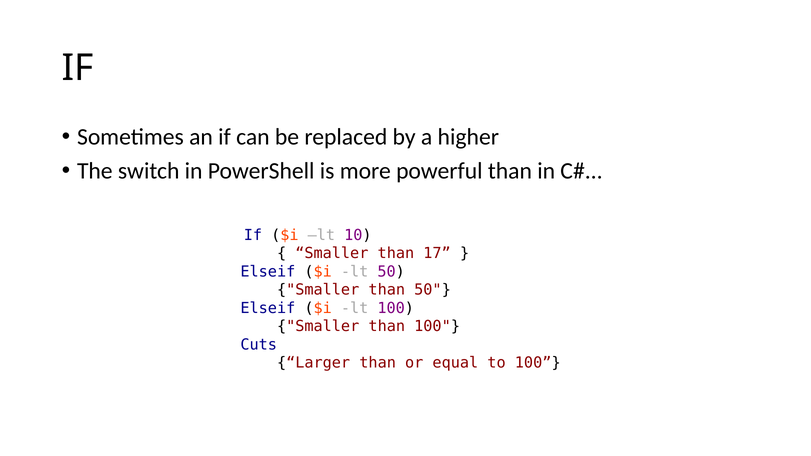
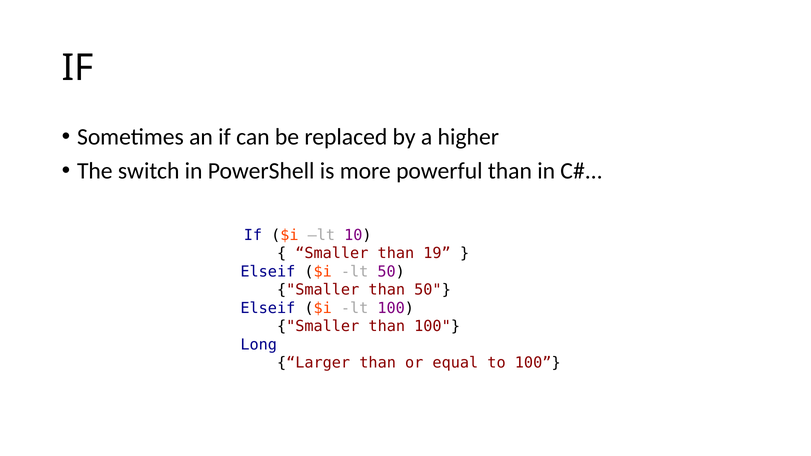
17: 17 -> 19 (437, 253)
Cuts: Cuts -> Long (259, 345)
